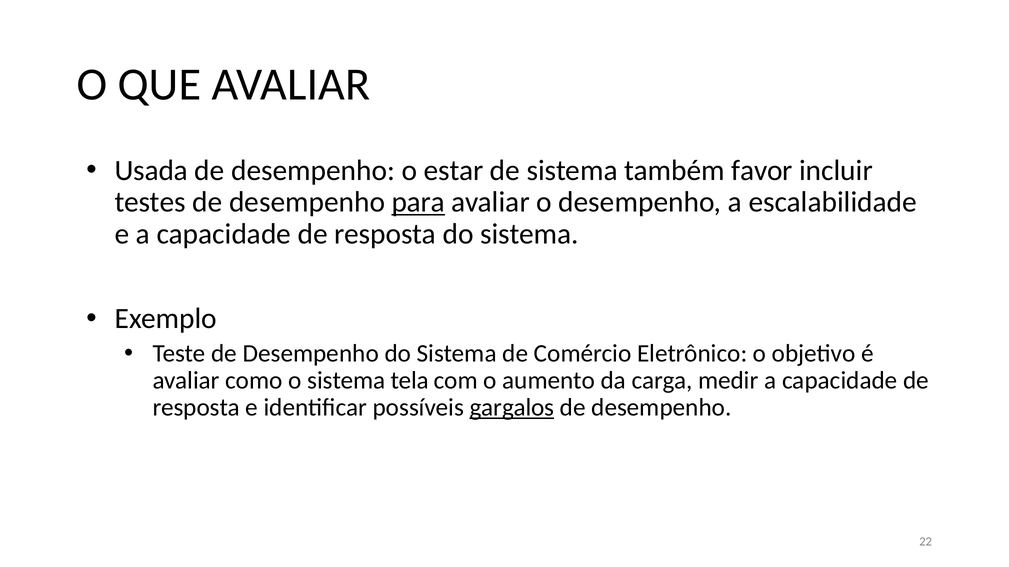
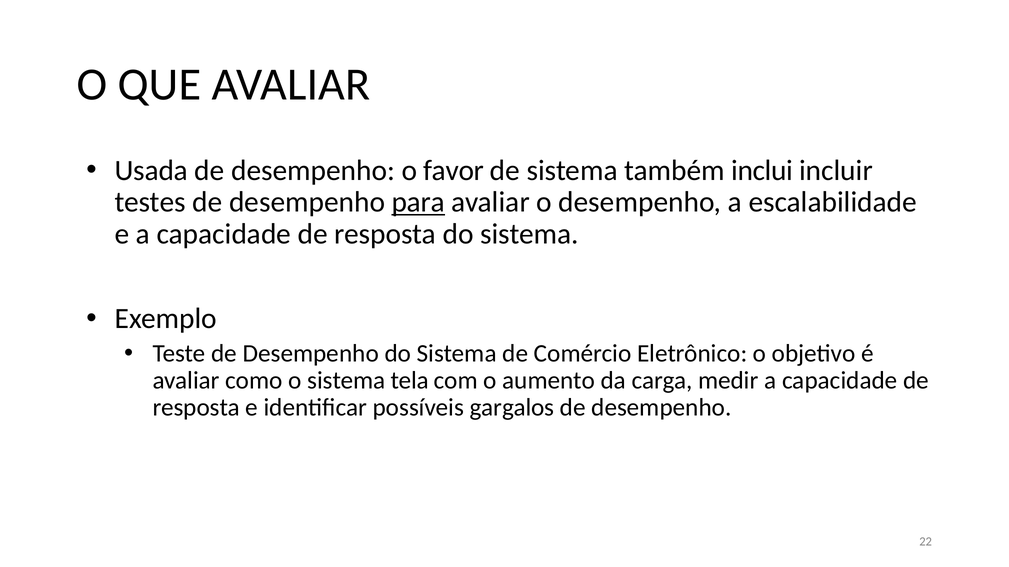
estar: estar -> favor (454, 171)
favor: favor -> inclui (762, 171)
gargalos underline: present -> none (512, 408)
